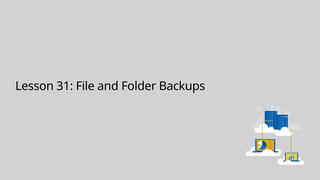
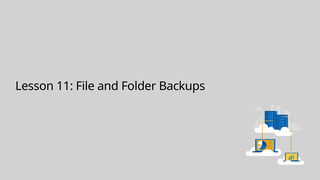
31: 31 -> 11 (65, 86)
